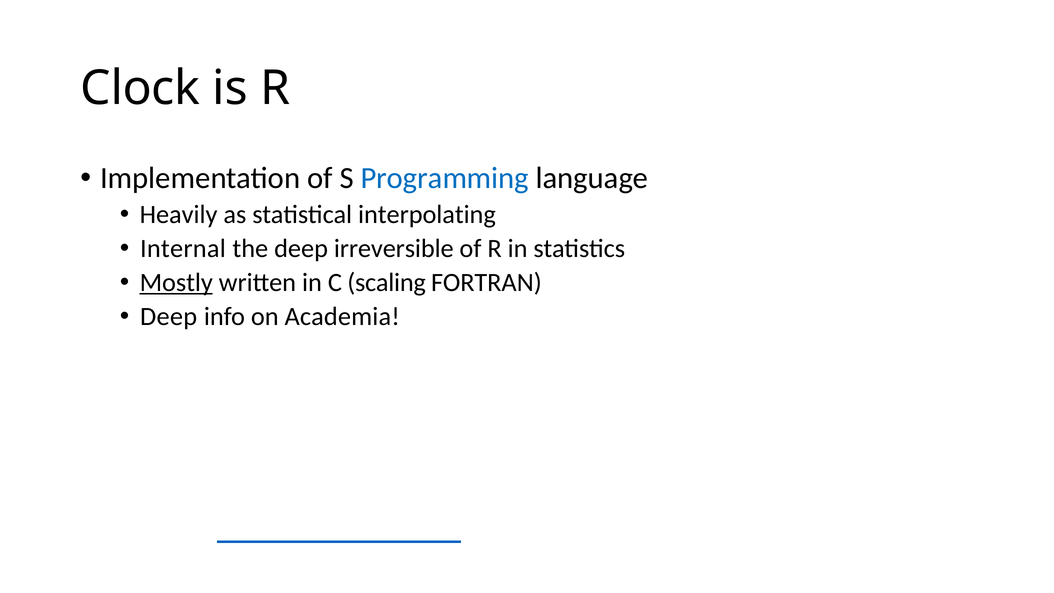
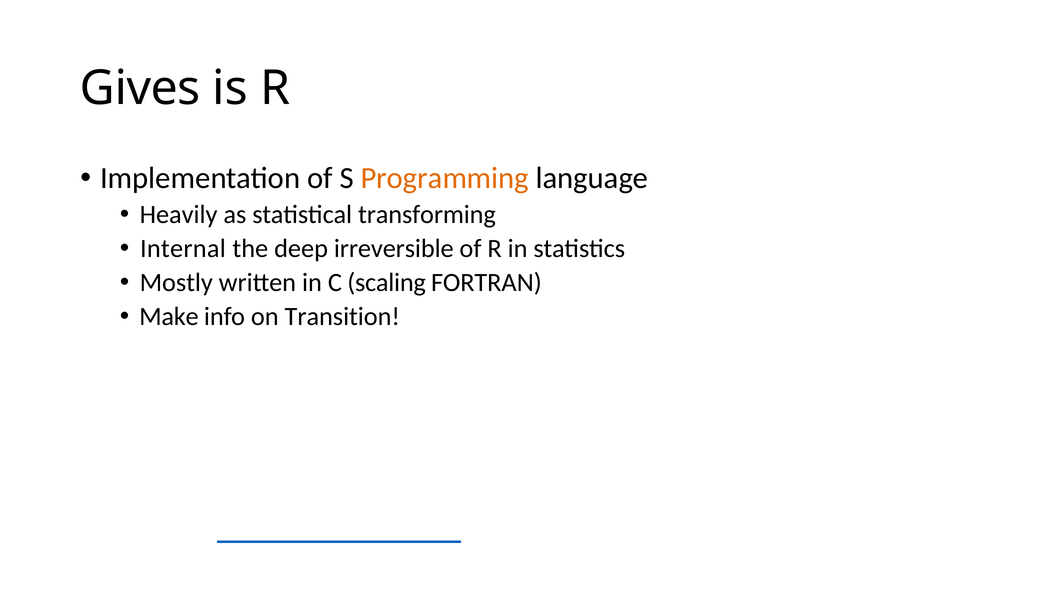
Clock: Clock -> Gives (140, 89)
Programming colour: blue -> orange (445, 178)
interpolating: interpolating -> transforming (427, 215)
Mostly underline: present -> none (176, 282)
Deep: Deep -> Make (169, 316)
Academia: Academia -> Transition (342, 316)
